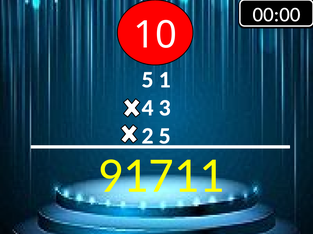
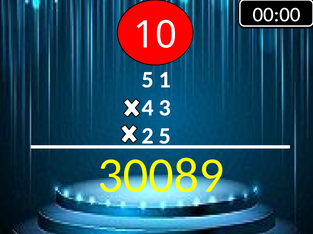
91711: 91711 -> 30089 (161, 176)
